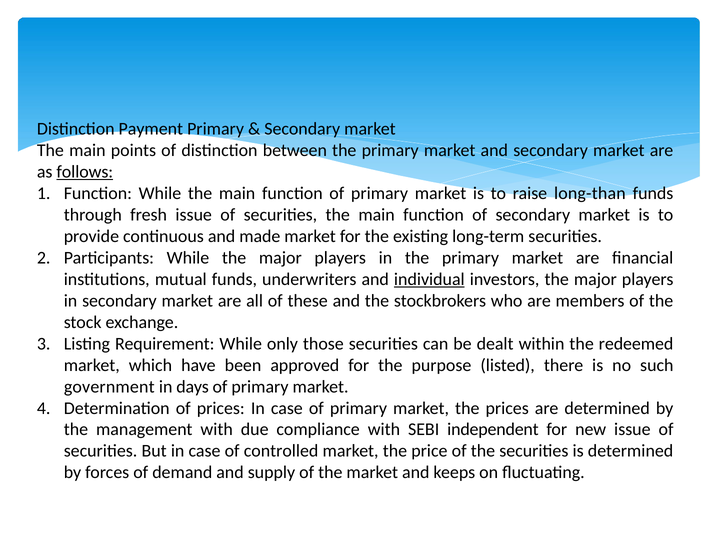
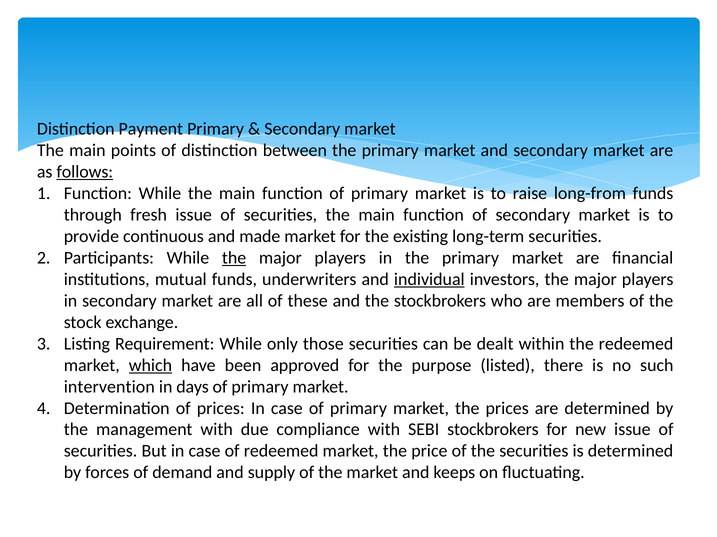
long-than: long-than -> long-from (590, 194)
the underline: none -> present (234, 258)
which underline: none -> present (150, 366)
government: government -> intervention (109, 387)
SEBI independent: independent -> stockbrokers (493, 430)
of controlled: controlled -> redeemed (281, 452)
